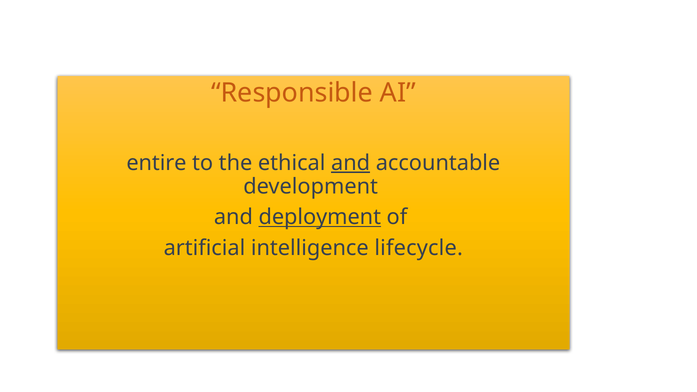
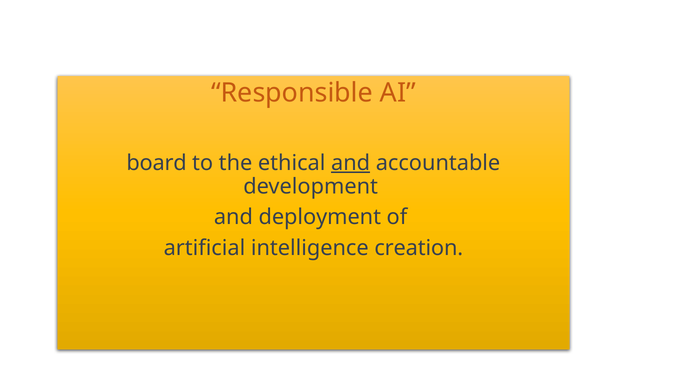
entire: entire -> board (157, 163)
deployment underline: present -> none (320, 217)
lifecycle: lifecycle -> creation (419, 248)
